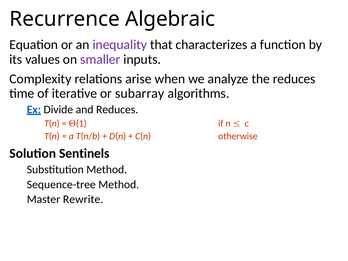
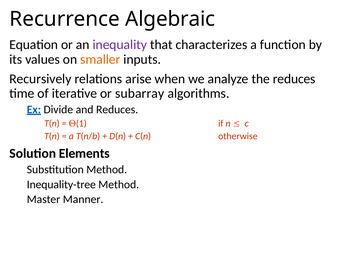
smaller colour: purple -> orange (100, 59)
Complexity: Complexity -> Recursively (40, 79)
Sentinels: Sentinels -> Elements (84, 154)
Sequence-tree: Sequence-tree -> Inequality-tree (61, 184)
Rewrite: Rewrite -> Manner (83, 199)
